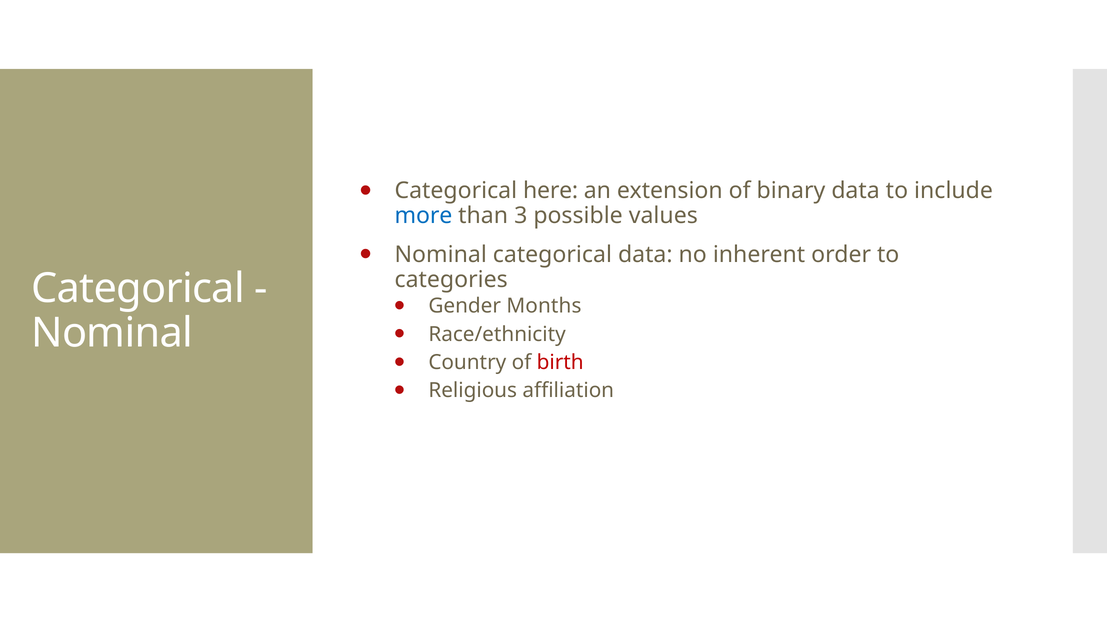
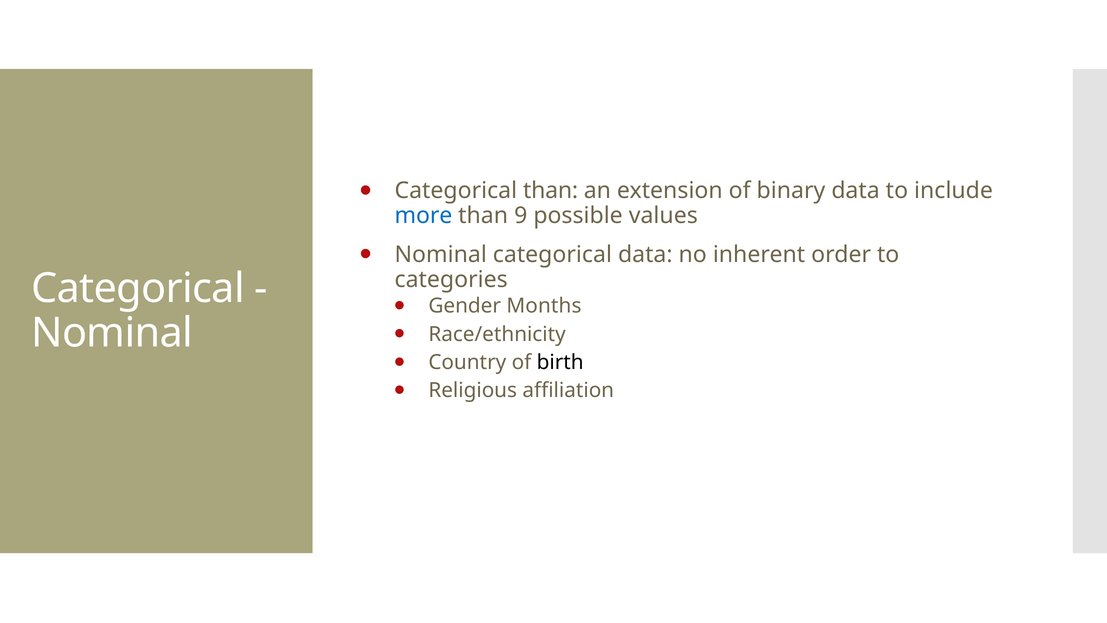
Categorical here: here -> than (551, 191)
3: 3 -> 9 (521, 216)
birth colour: red -> black (560, 362)
